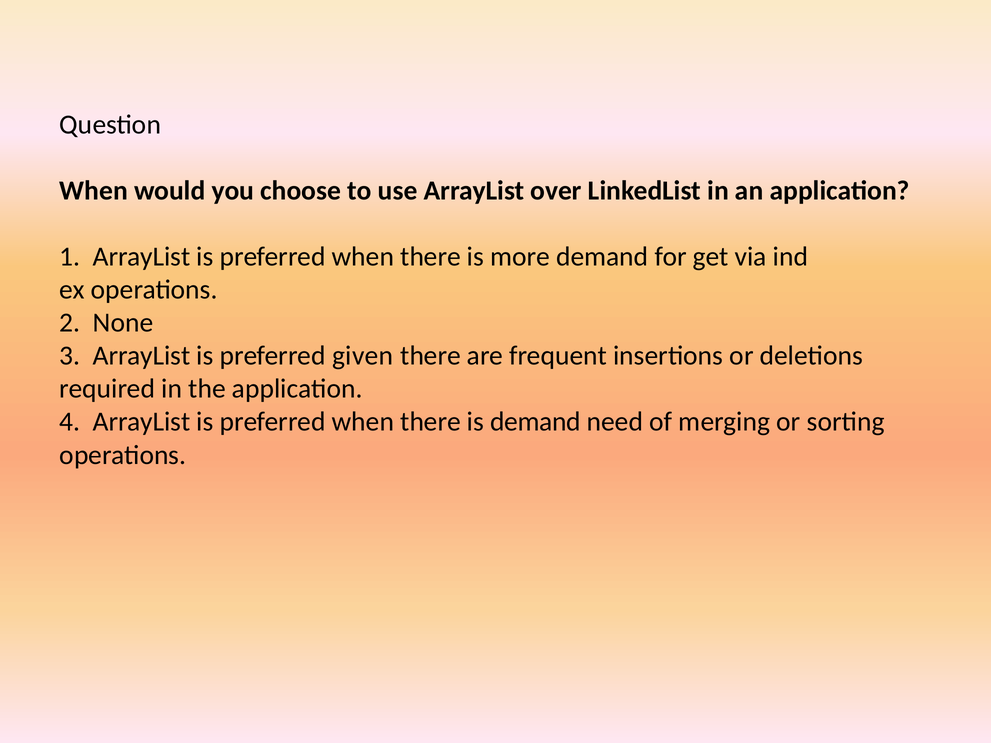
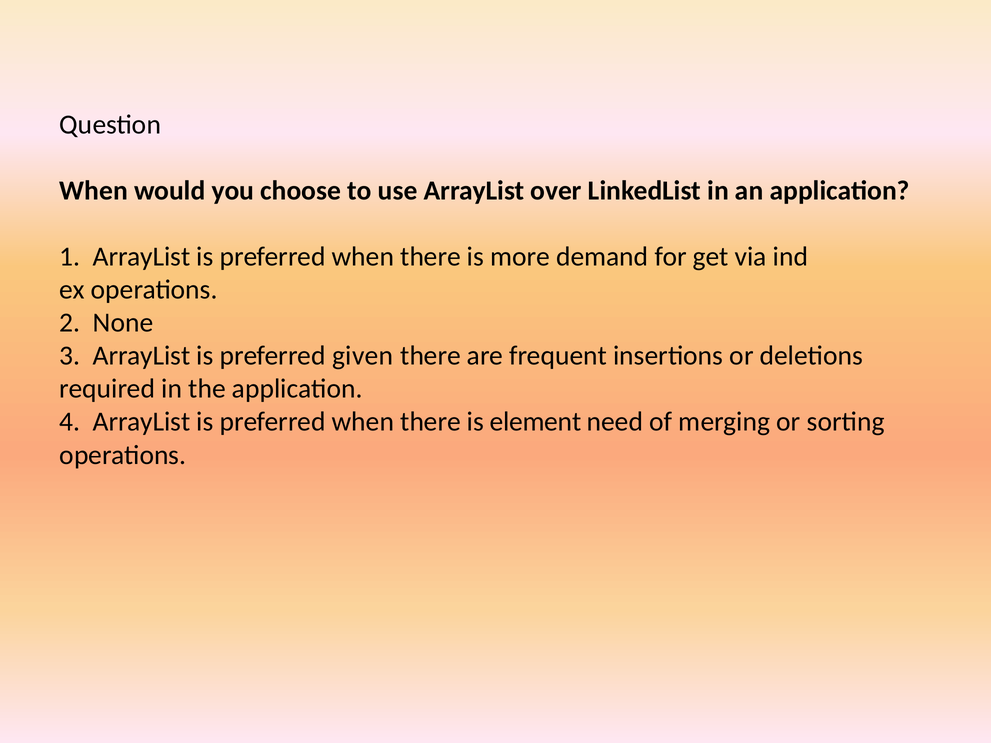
is demand: demand -> element (536, 422)
